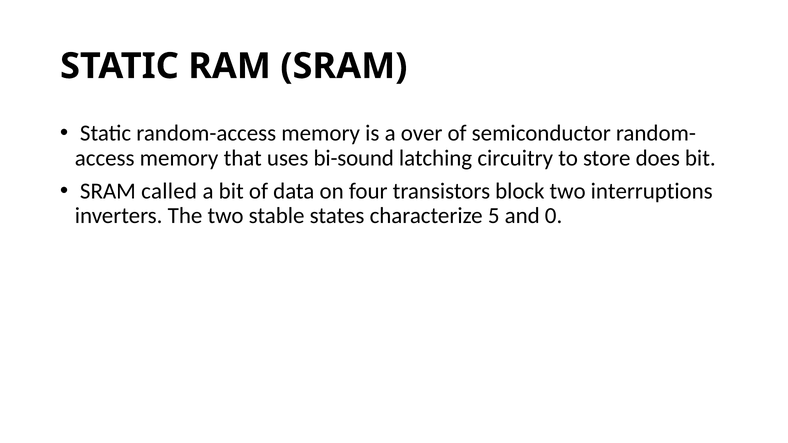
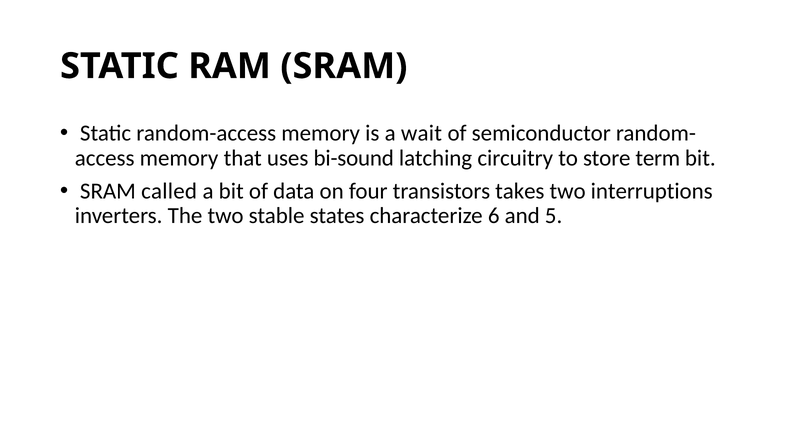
over: over -> wait (421, 133)
does: does -> term (658, 158)
block: block -> takes (520, 191)
5: 5 -> 6 (494, 216)
0: 0 -> 5 (554, 216)
